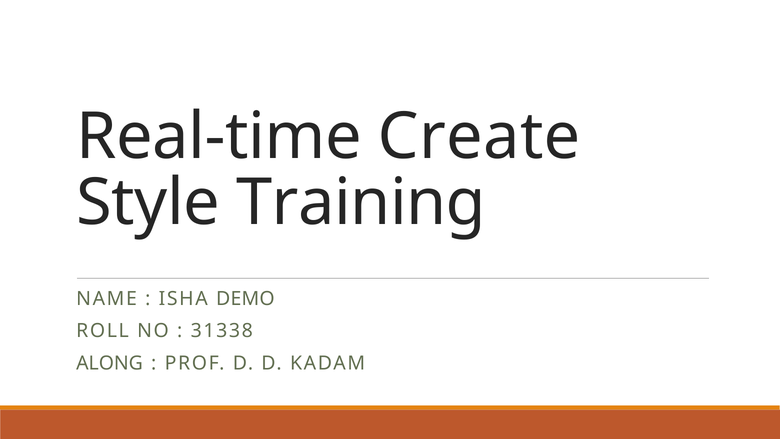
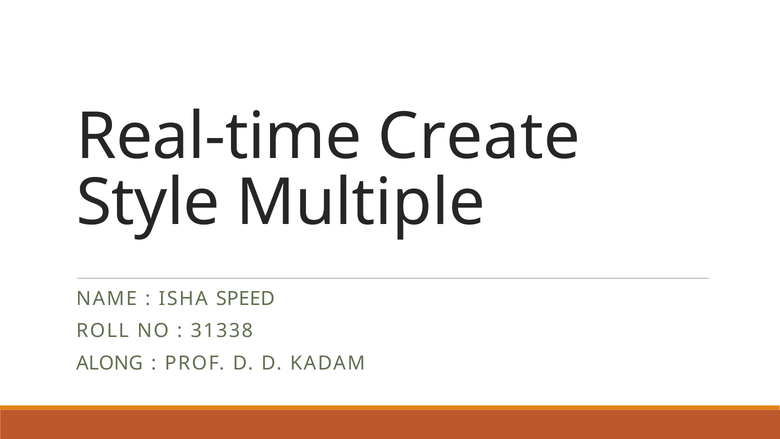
Training: Training -> Multiple (361, 203)
DEMO: DEMO -> SPEED (245, 298)
